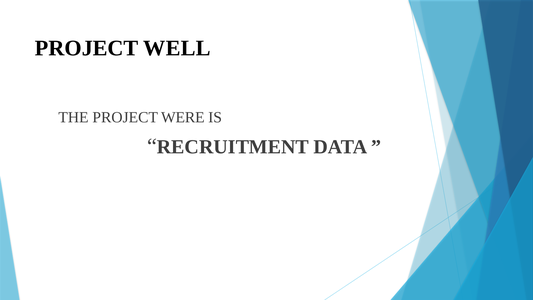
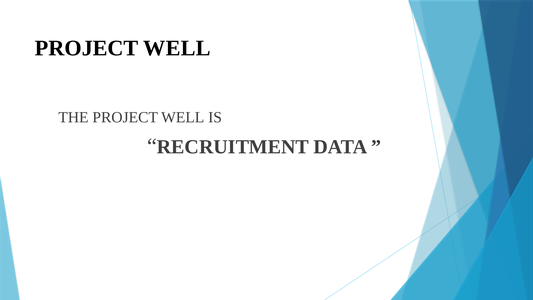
THE PROJECT WERE: WERE -> WELL (183, 117)
